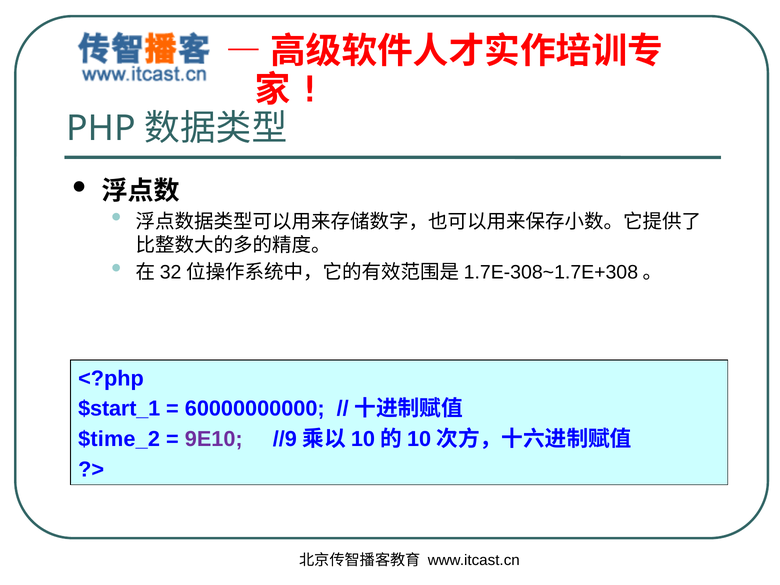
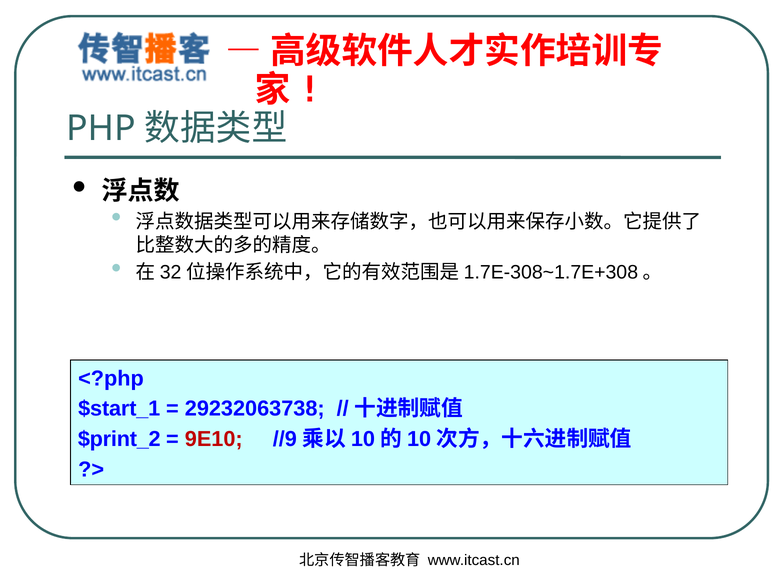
60000000000: 60000000000 -> 29232063738 (255, 409)
$time_2: $time_2 -> $print_2 (119, 439)
9E10 colour: purple -> red (214, 439)
